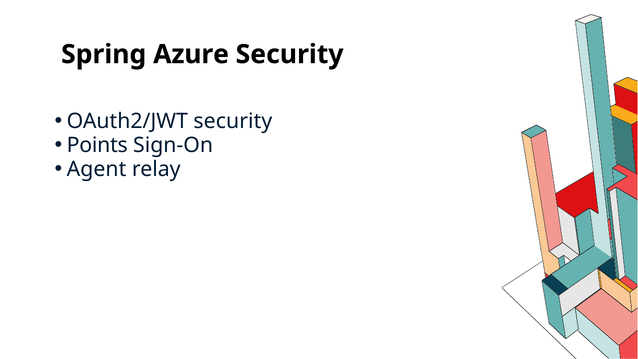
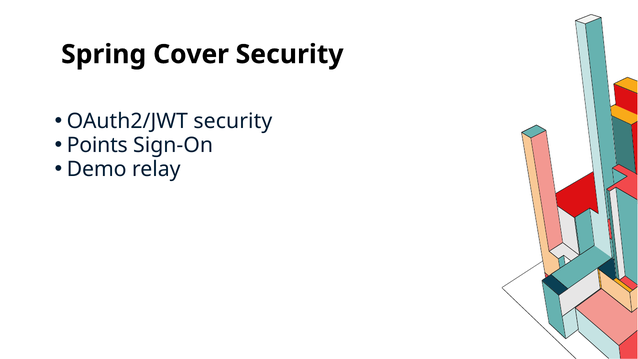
Azure: Azure -> Cover (191, 54)
Agent: Agent -> Demo (97, 169)
